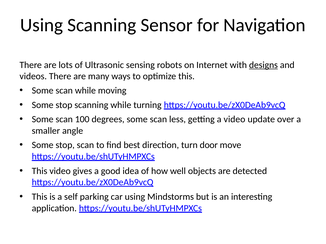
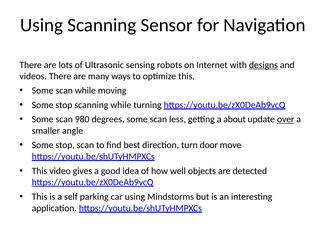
100: 100 -> 980 (82, 120)
a video: video -> about (235, 120)
over underline: none -> present (286, 120)
